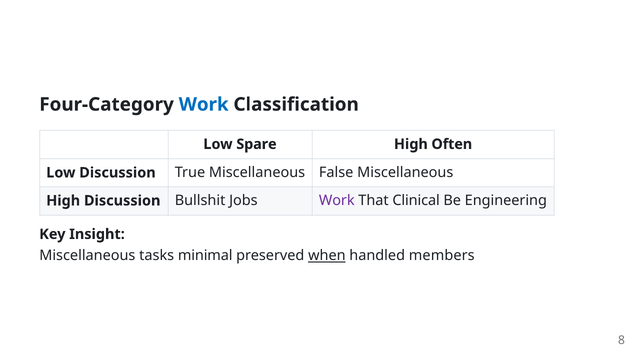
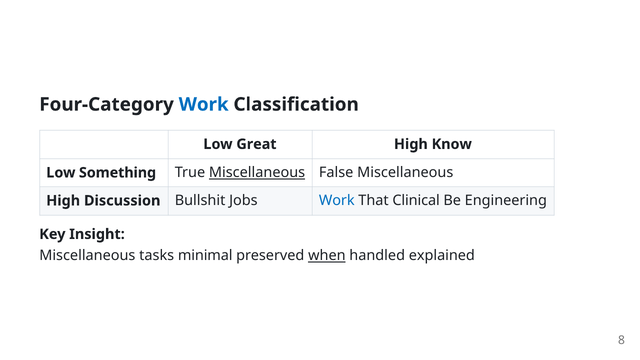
Spare: Spare -> Great (256, 144)
Often: Often -> Know (452, 144)
Low Discussion: Discussion -> Something (118, 173)
Miscellaneous underline: none -> present (257, 173)
Work colour: purple -> blue (337, 201)
members: members -> explained (442, 256)
